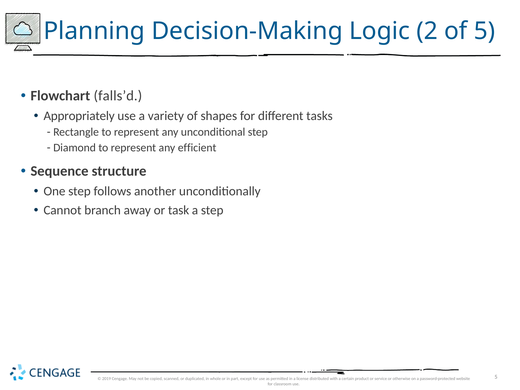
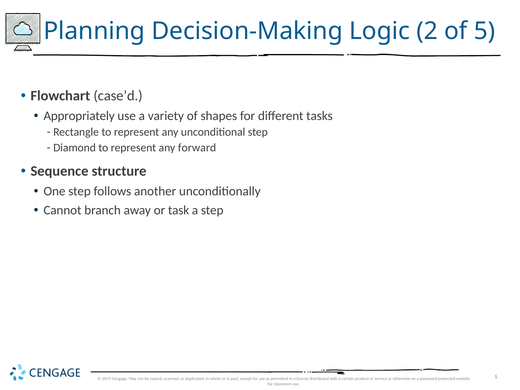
falls’d: falls’d -> case’d (118, 96)
efficient: efficient -> forward (197, 148)
